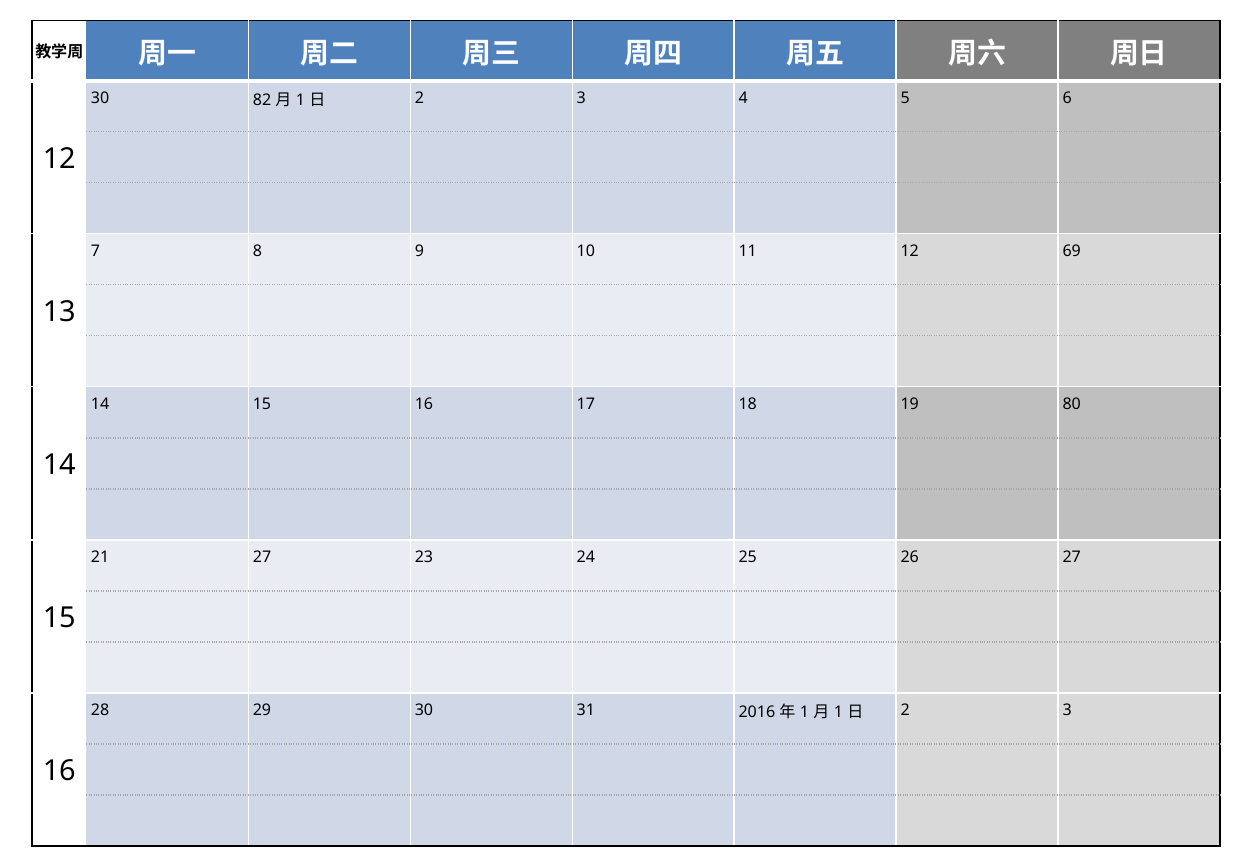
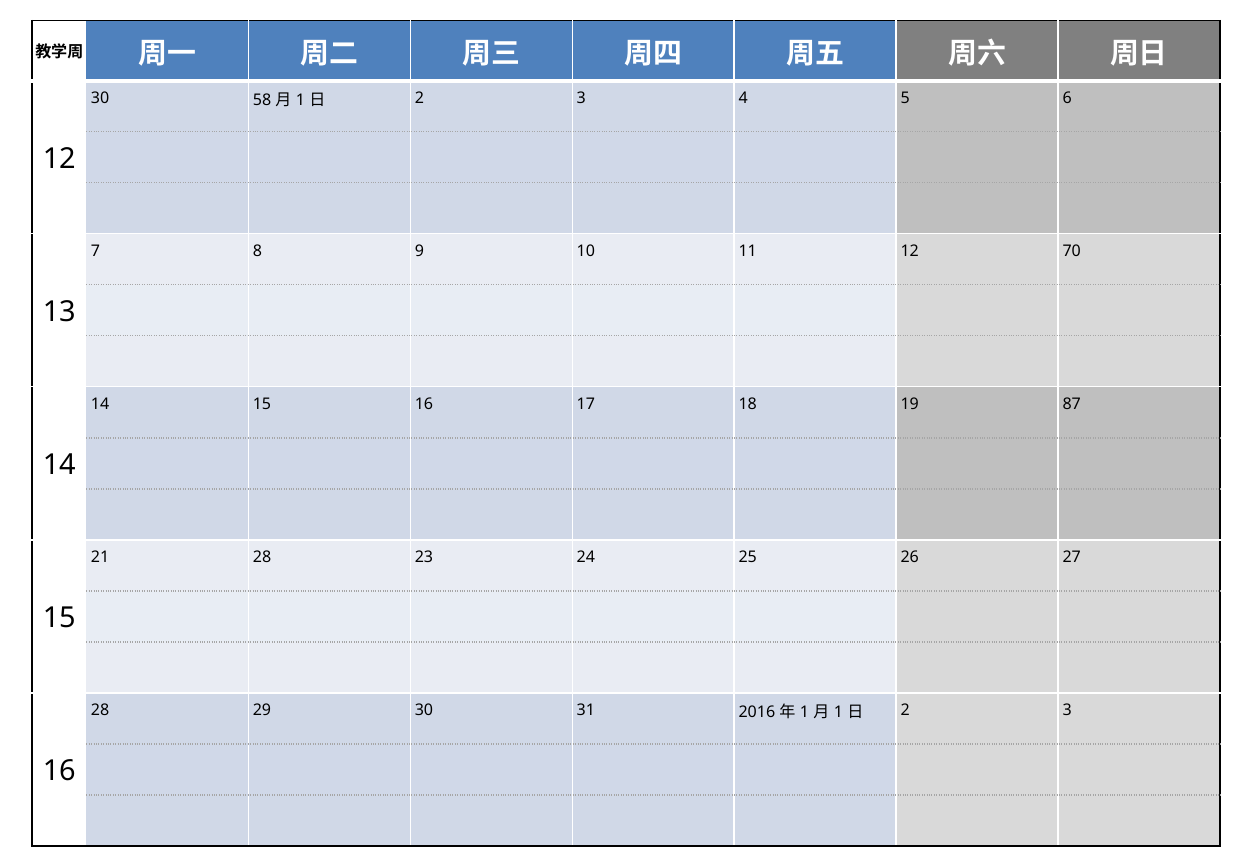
82: 82 -> 58 (262, 100)
69: 69 -> 70 (1072, 251)
80: 80 -> 87 (1072, 404)
21 27: 27 -> 28 (262, 557)
